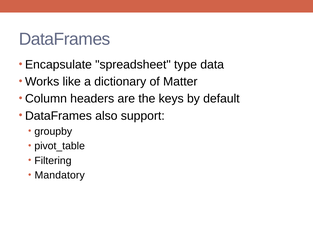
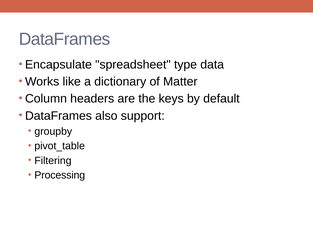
Mandatory: Mandatory -> Processing (60, 175)
